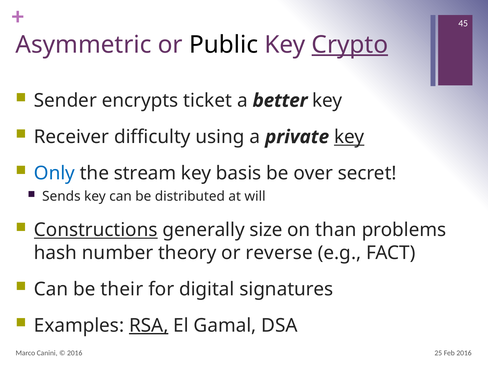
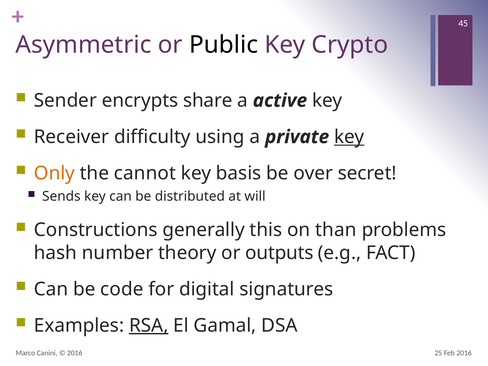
Crypto underline: present -> none (350, 45)
ticket: ticket -> share (208, 101)
better: better -> active (280, 101)
Only colour: blue -> orange (54, 173)
stream: stream -> cannot (145, 173)
Constructions underline: present -> none (96, 230)
size: size -> this (266, 230)
reverse: reverse -> outputs (279, 253)
their: their -> code (122, 289)
